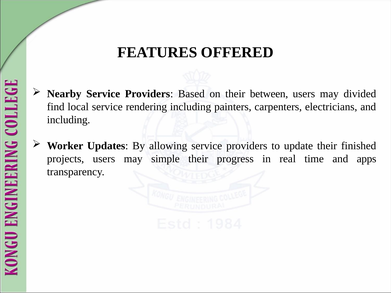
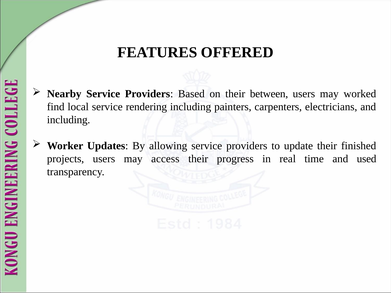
divided: divided -> worked (360, 94)
simple: simple -> access (165, 159)
apps: apps -> used (367, 159)
